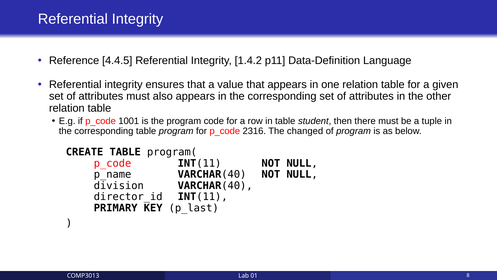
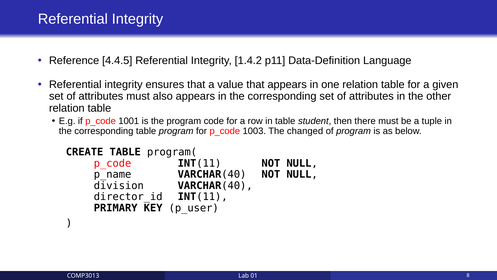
2316: 2316 -> 1003 (254, 131)
p_last: p_last -> p_user (194, 208)
